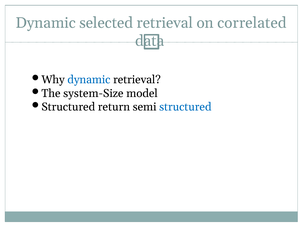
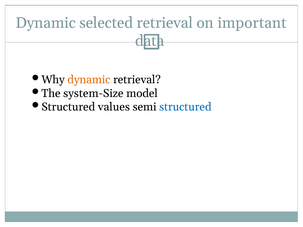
correlated: correlated -> important (252, 23)
dynamic colour: blue -> orange (89, 80)
return: return -> values (114, 107)
